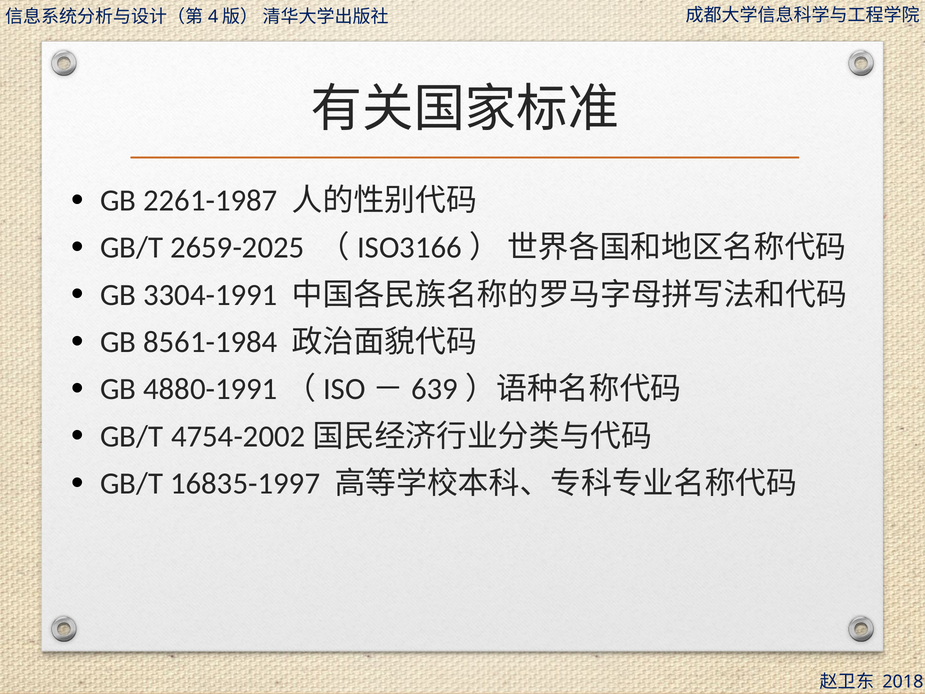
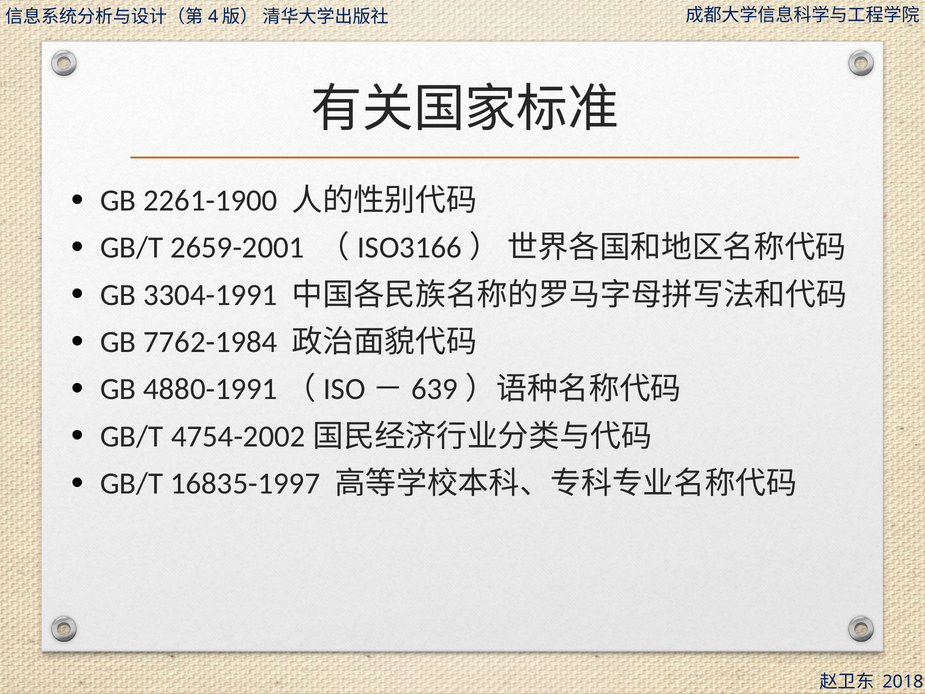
2261-1987: 2261-1987 -> 2261-1900 (210, 200)
2659-2025: 2659-2025 -> 2659-2001 (237, 248)
8561-1984: 8561-1984 -> 7762-1984 (210, 342)
